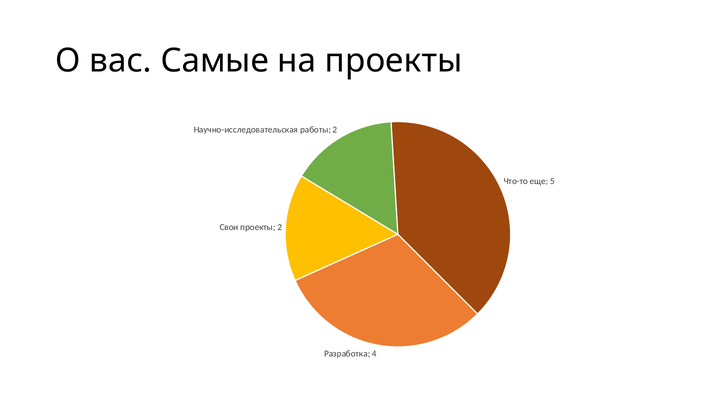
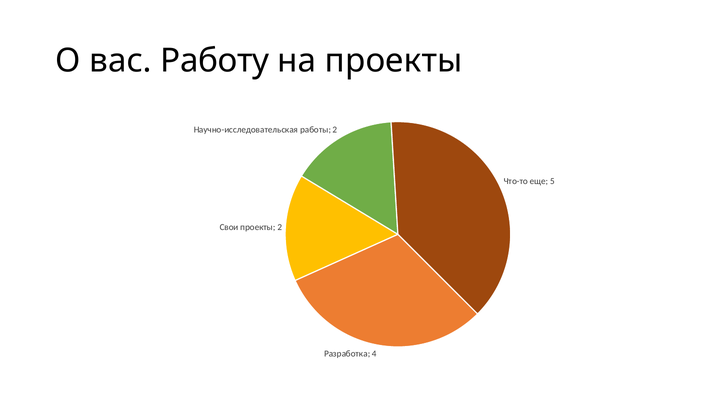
Самые: Самые -> Работу (215, 61)
